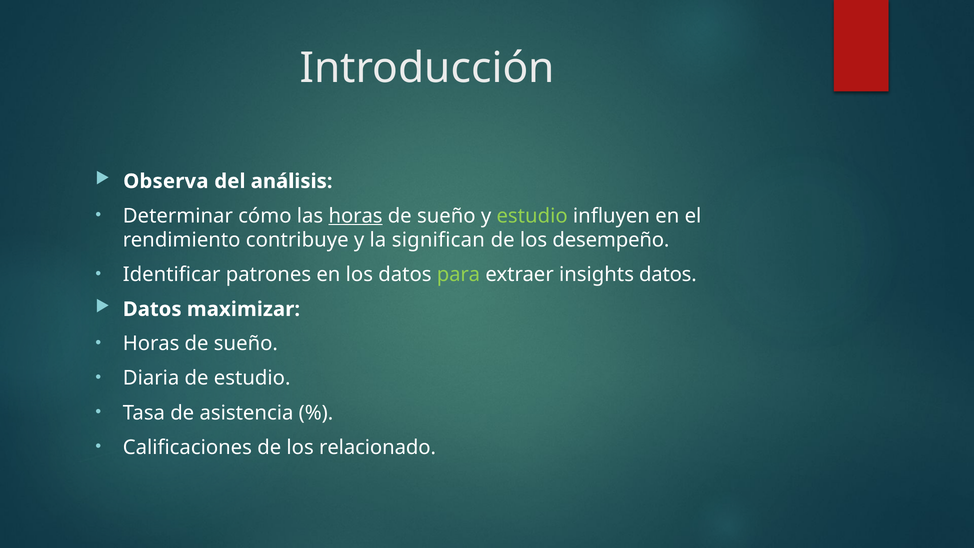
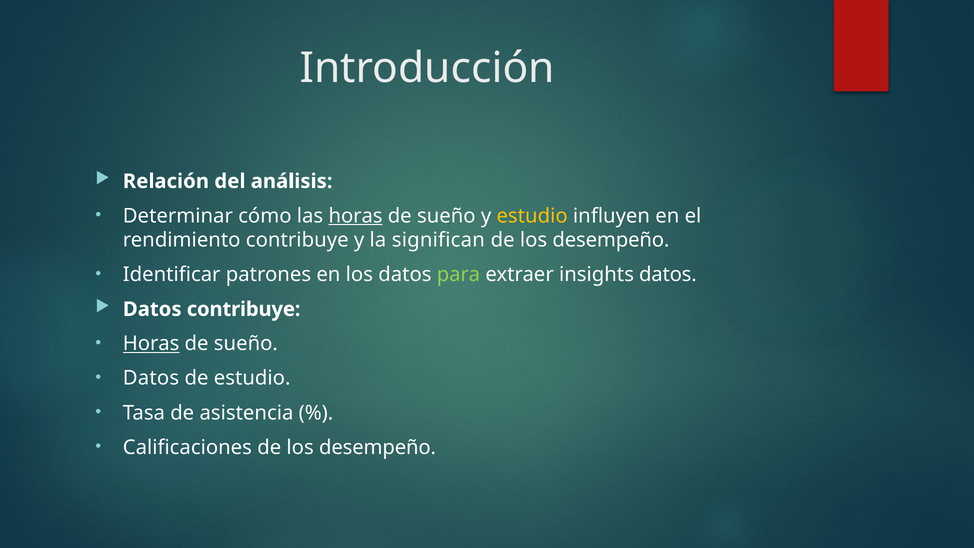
Observa: Observa -> Relación (166, 181)
estudio colour: light green -> yellow (532, 216)
Datos maximizar: maximizar -> contribuye (244, 309)
Horas underline: none -> present (151, 344)
Diaria: Diaria -> Datos (151, 378)
Calificaciones de los relacionado: relacionado -> desempeño (378, 447)
